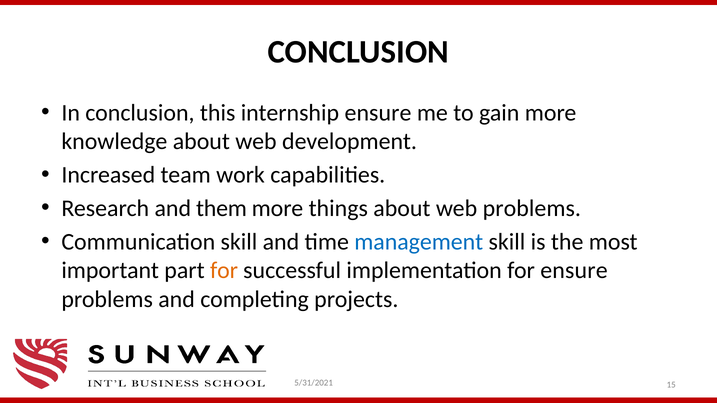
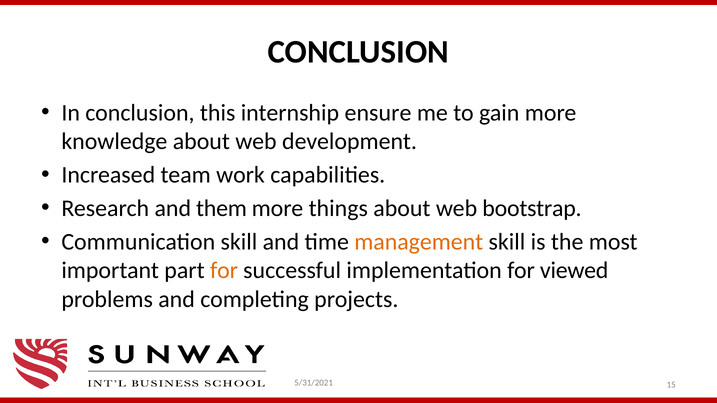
web problems: problems -> bootstrap (532, 209)
management colour: blue -> orange (419, 242)
for ensure: ensure -> viewed (574, 271)
